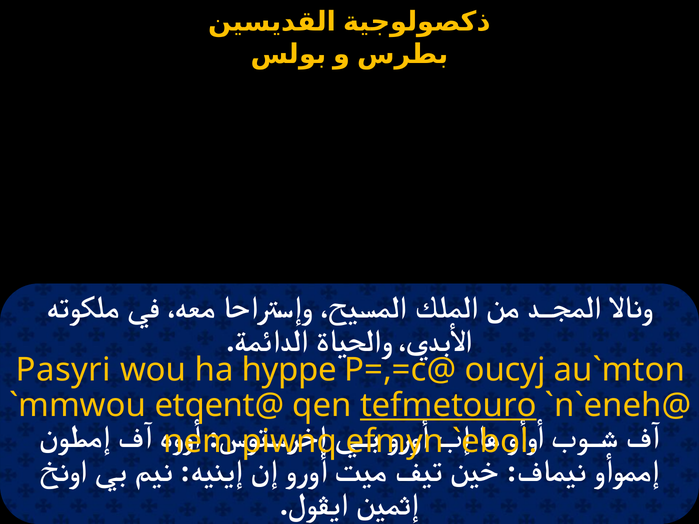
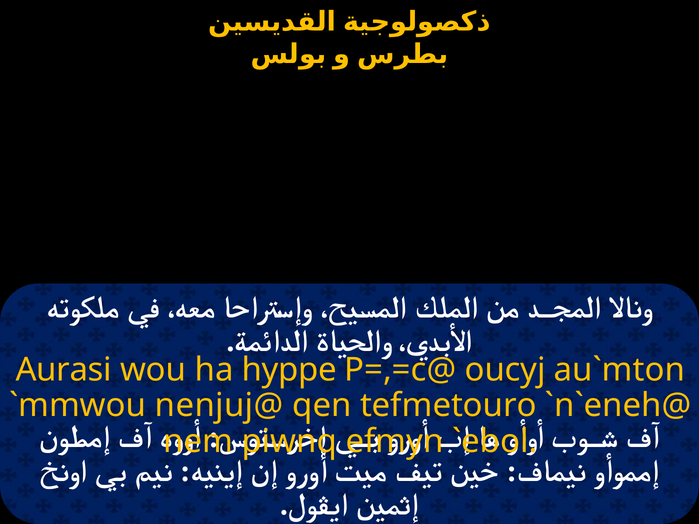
Pasyri: Pasyri -> Aurasi (64, 370)
etqent@: etqent@ -> nenjuj@ (219, 406)
tefmetouro underline: present -> none (448, 406)
